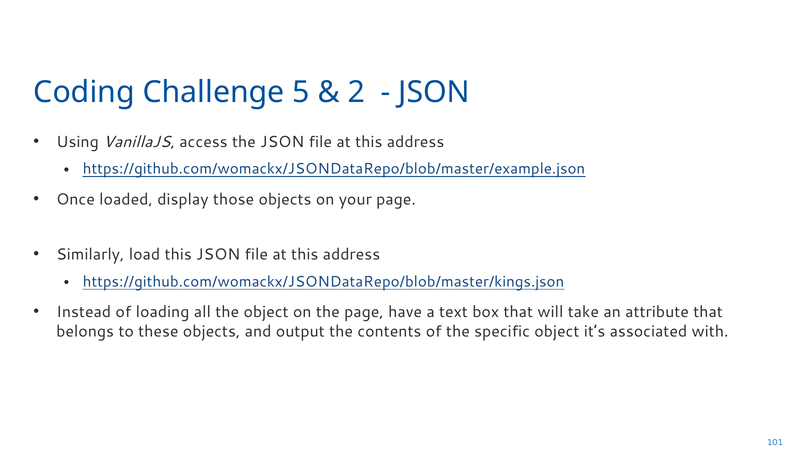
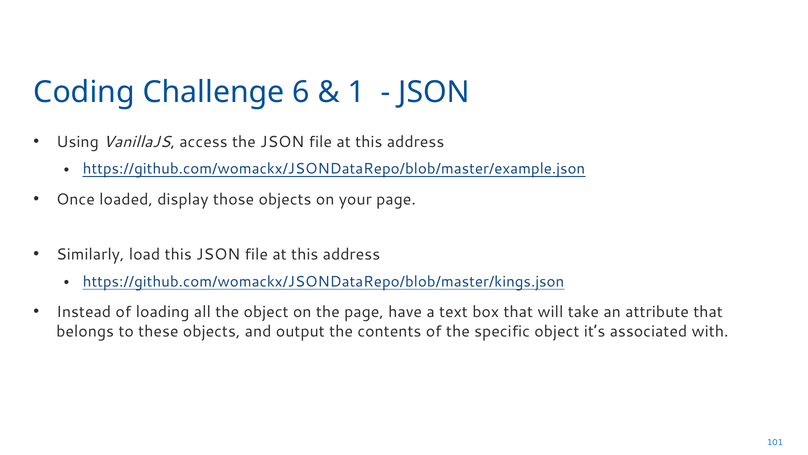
5: 5 -> 6 (301, 92)
2: 2 -> 1 (356, 92)
